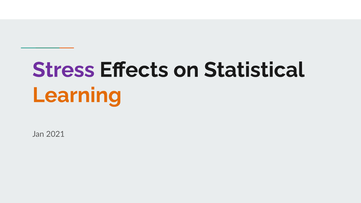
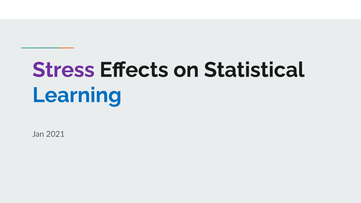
Learning colour: orange -> blue (77, 95)
